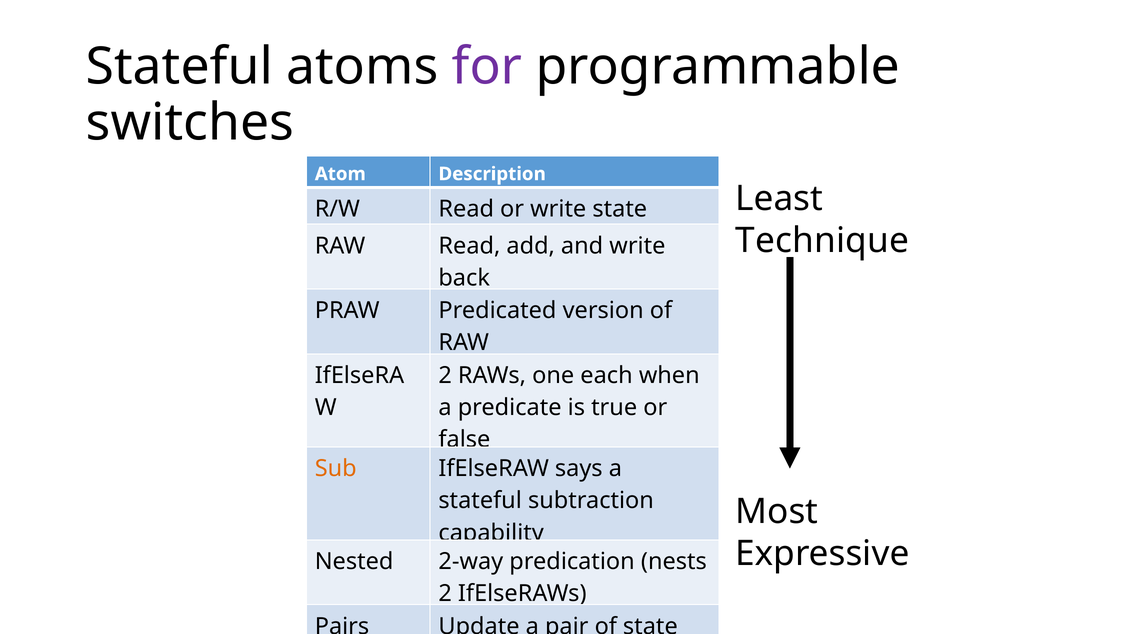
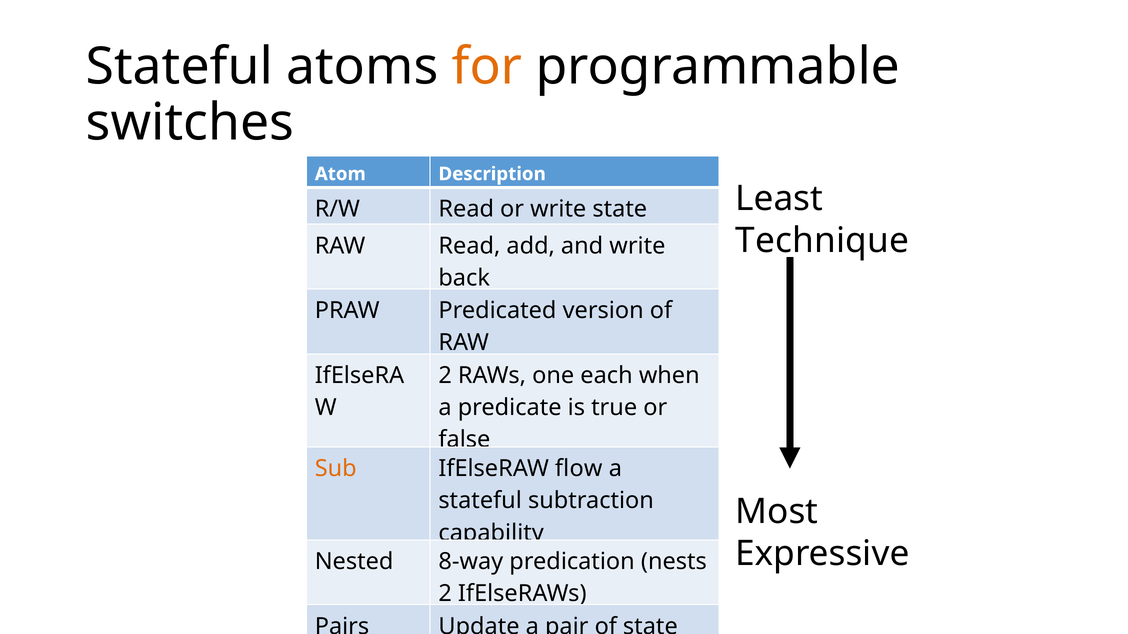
for colour: purple -> orange (487, 67)
says: says -> flow (579, 469)
2-way: 2-way -> 8-way (471, 562)
